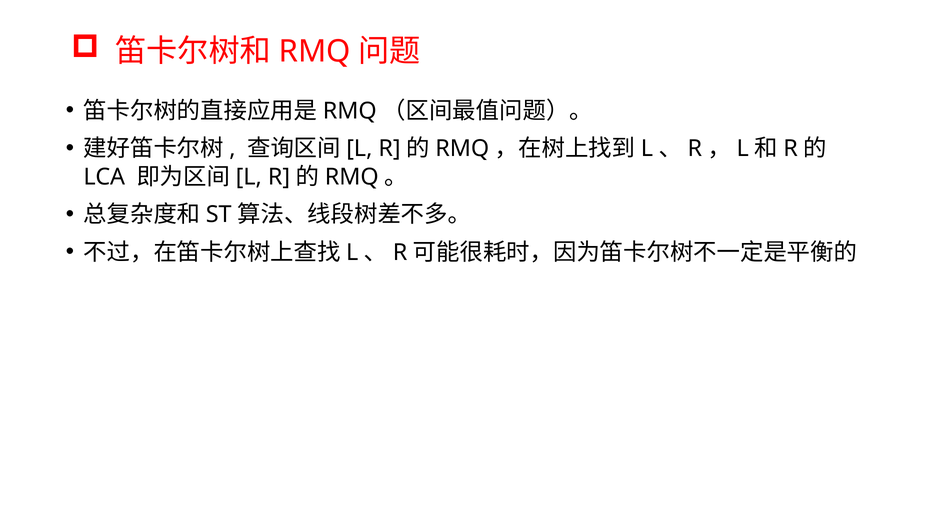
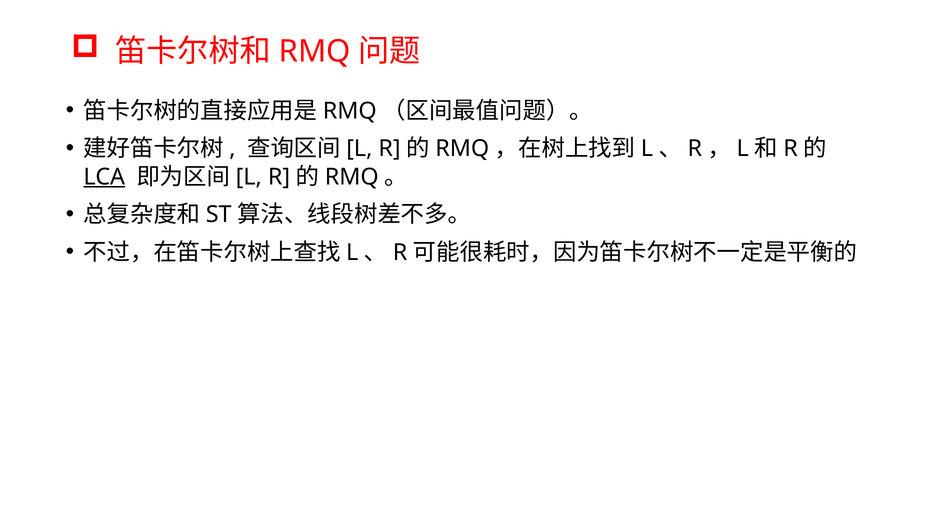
LCA underline: none -> present (104, 177)
